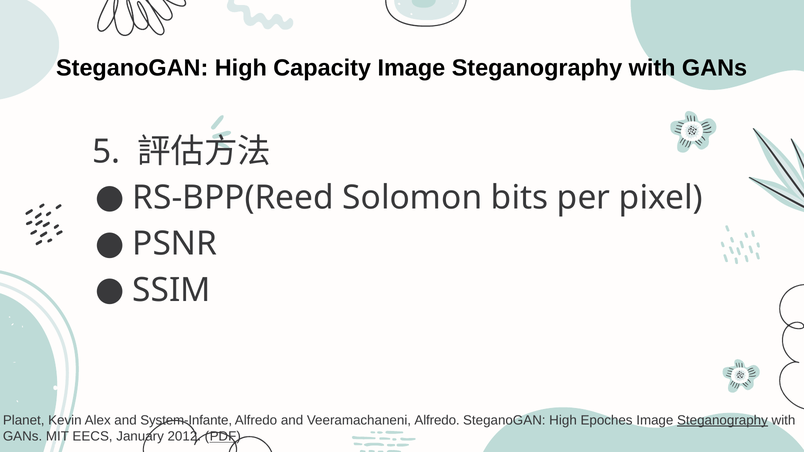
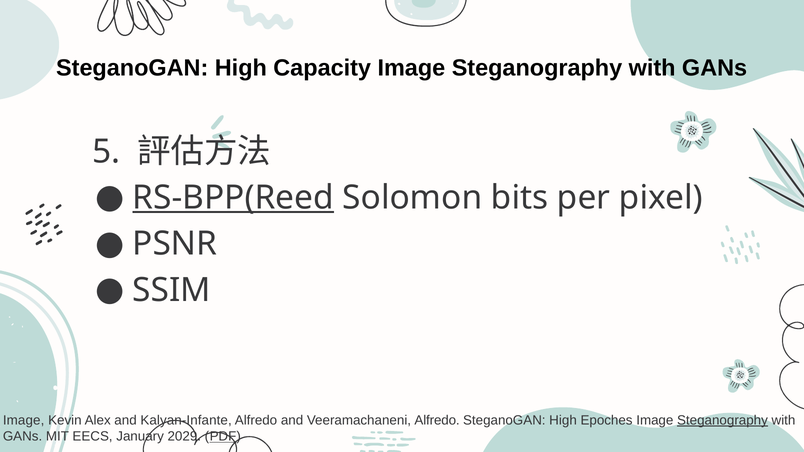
RS-BPP(Reed underline: none -> present (233, 198)
Planet: Planet -> Image (24, 420)
System-Infante: System-Infante -> Kalyan-Infante (186, 420)
2012: 2012 -> 2029 (184, 437)
